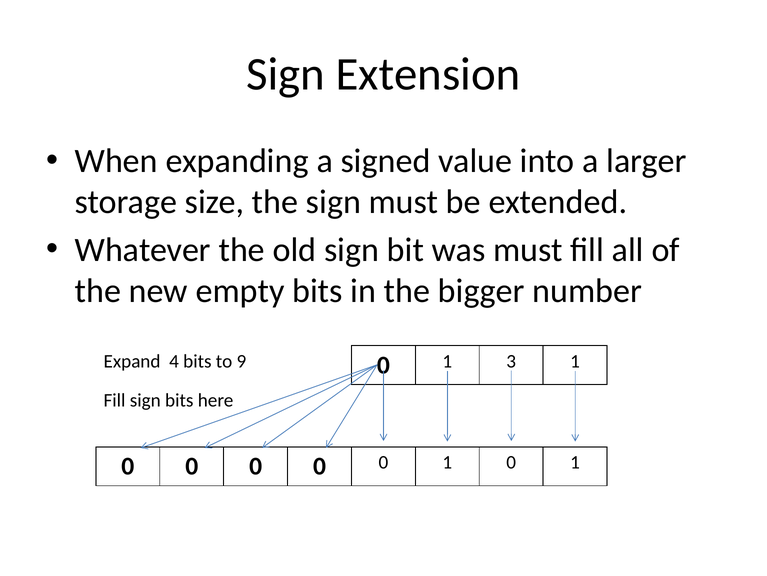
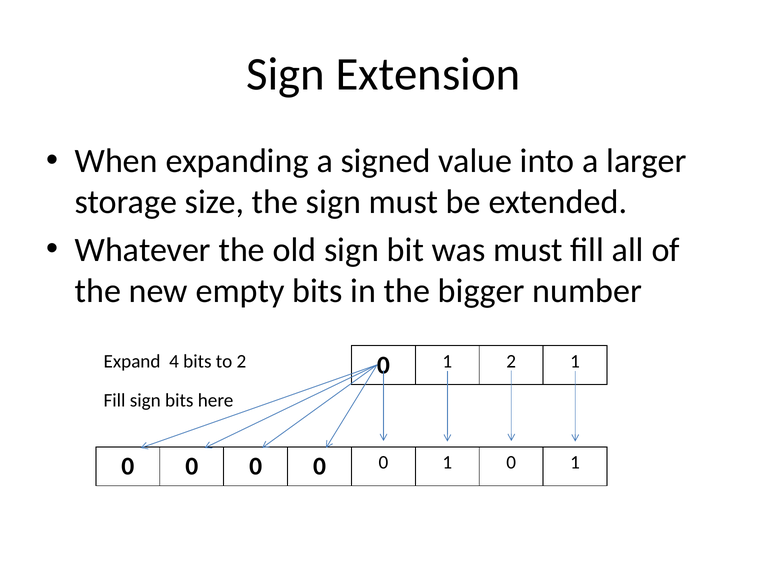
to 9: 9 -> 2 (241, 361)
1 3: 3 -> 2 (511, 361)
